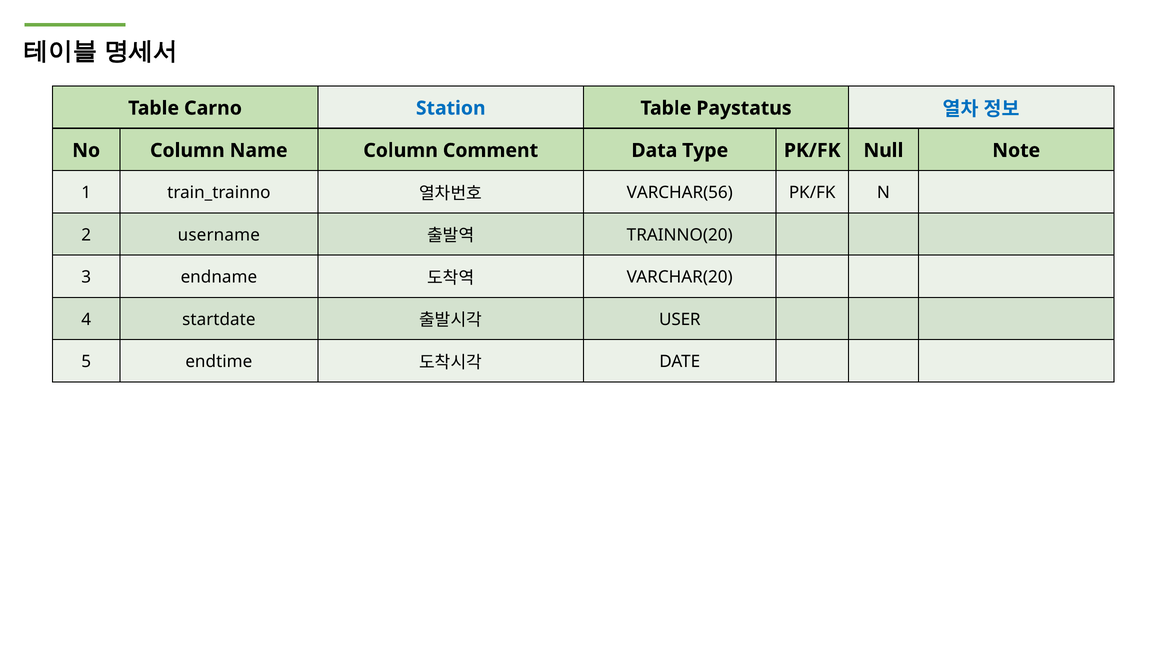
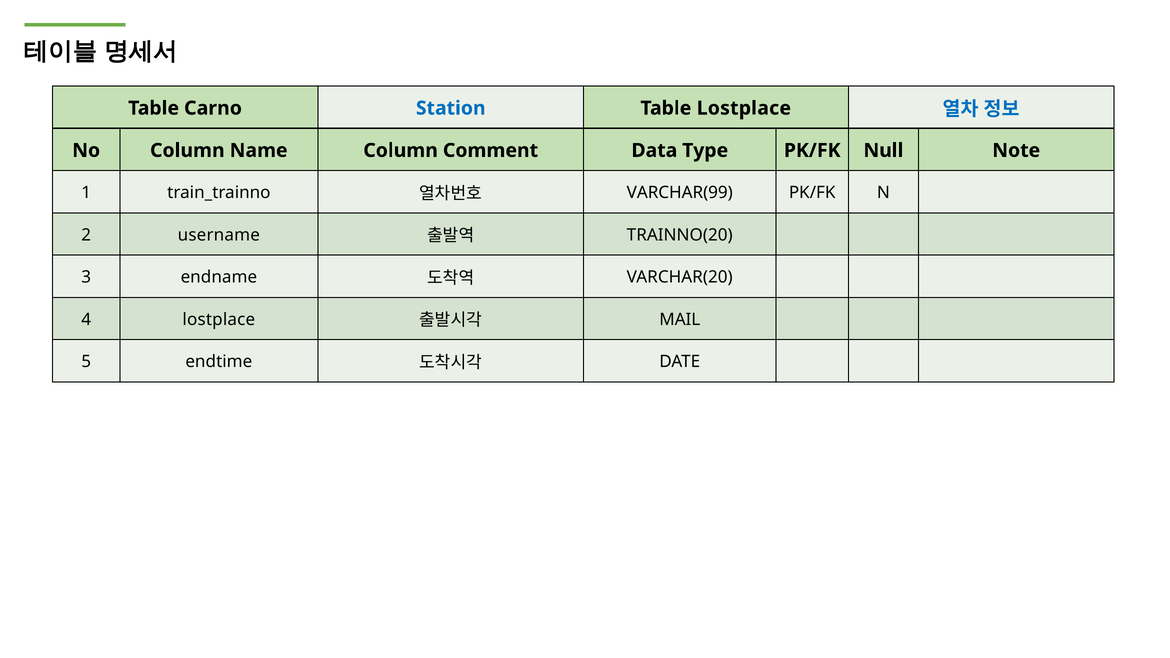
Table Paystatus: Paystatus -> Lostplace (744, 108)
VARCHAR(56: VARCHAR(56 -> VARCHAR(99 (680, 193)
4 startdate: startdate -> lostplace (219, 320)
USER: USER -> MAIL (680, 320)
